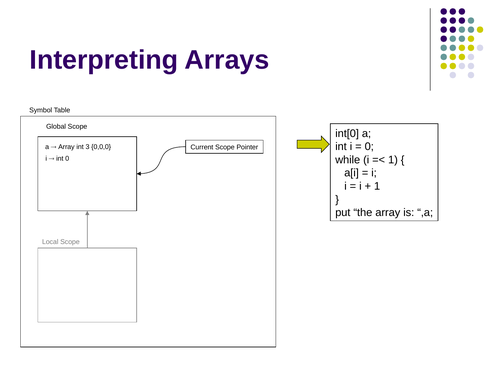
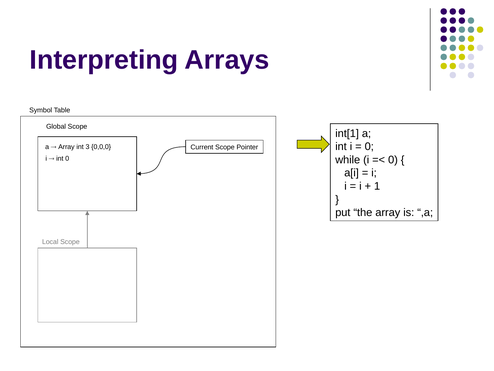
int[0: int[0 -> int[1 (347, 133)
1: 1 -> 0 (393, 160)
